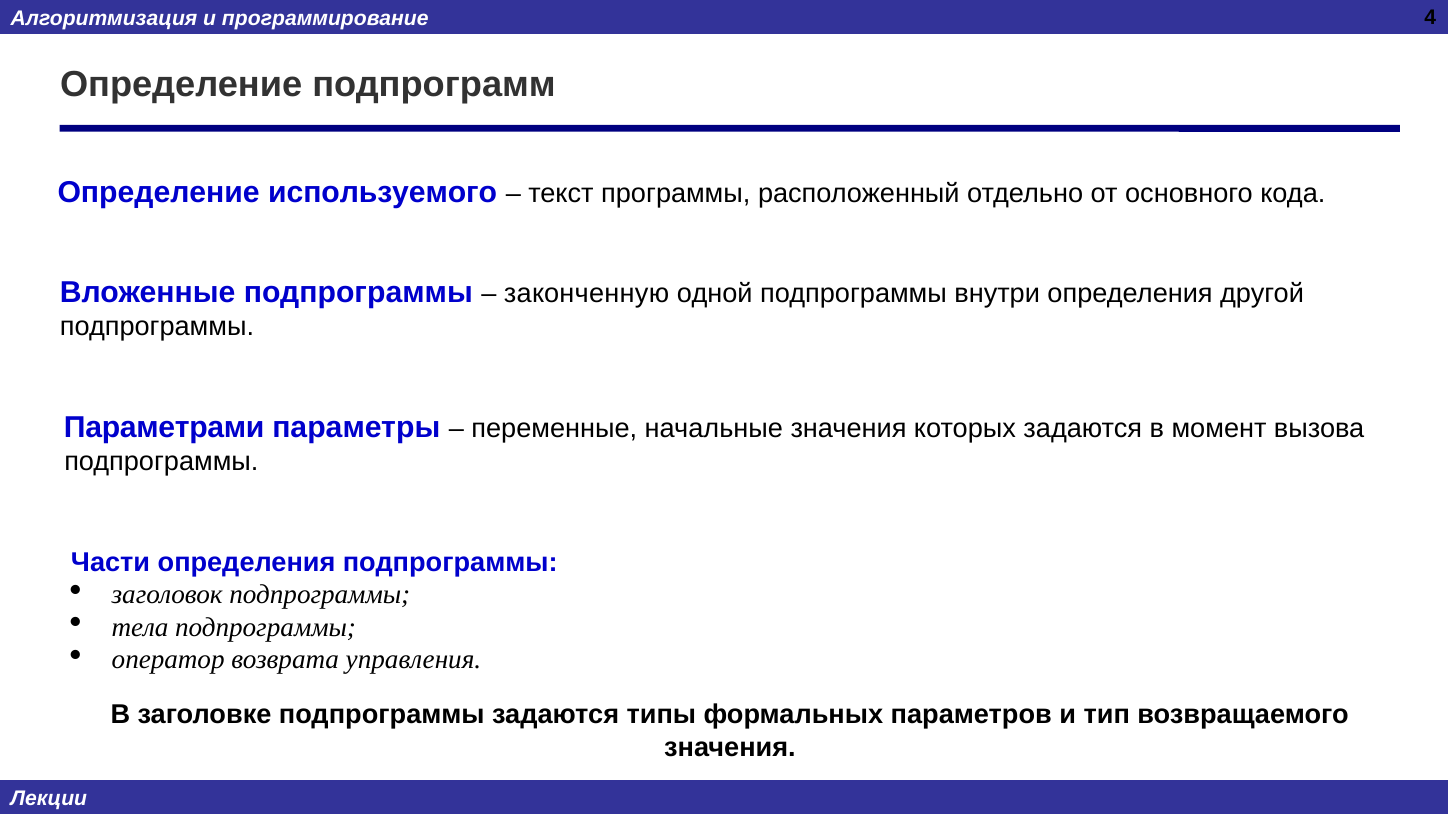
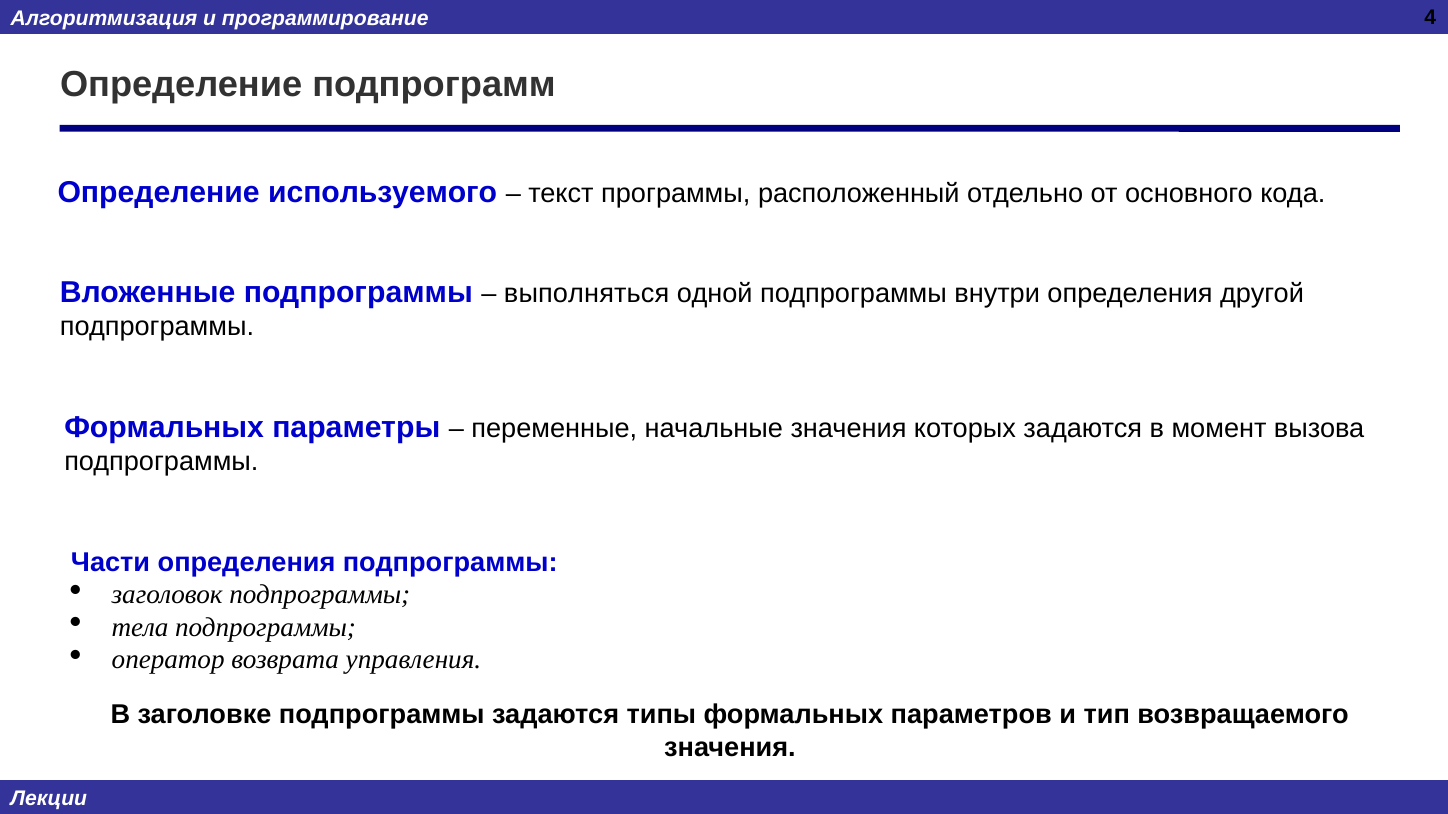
законченную: законченную -> выполняться (587, 293)
Параметрами: Параметрами -> Формальных (164, 428)
